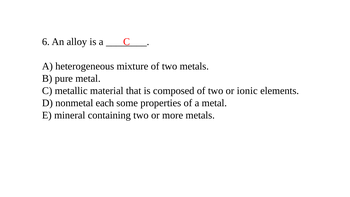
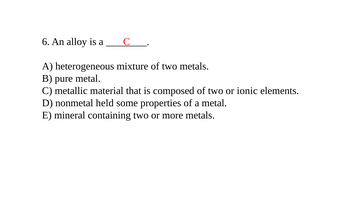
each: each -> held (105, 103)
